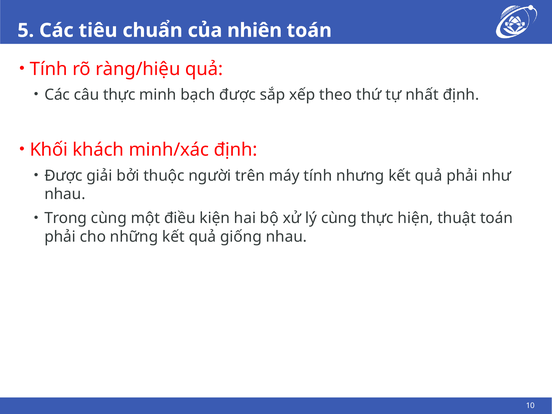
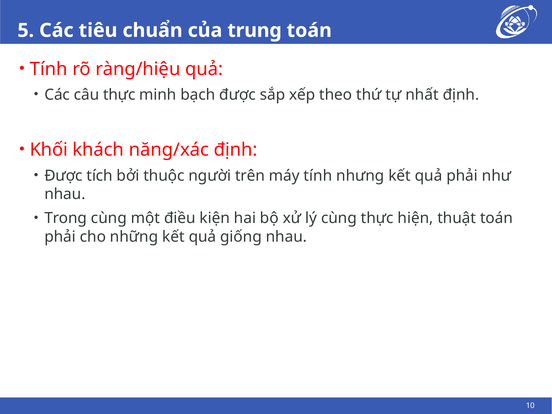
nhiên: nhiên -> trung (255, 30)
minh/xác: minh/xác -> năng/xác (169, 150)
giải: giải -> tích (100, 176)
